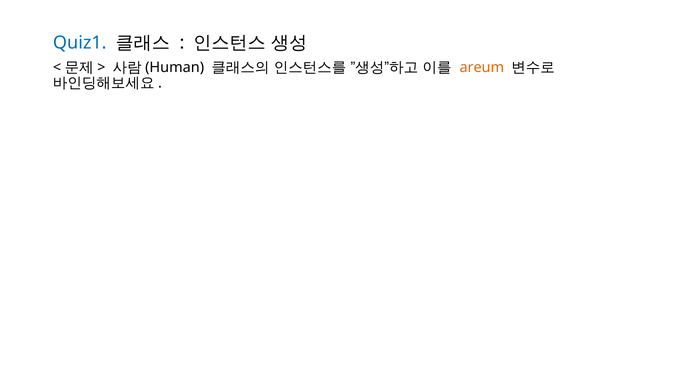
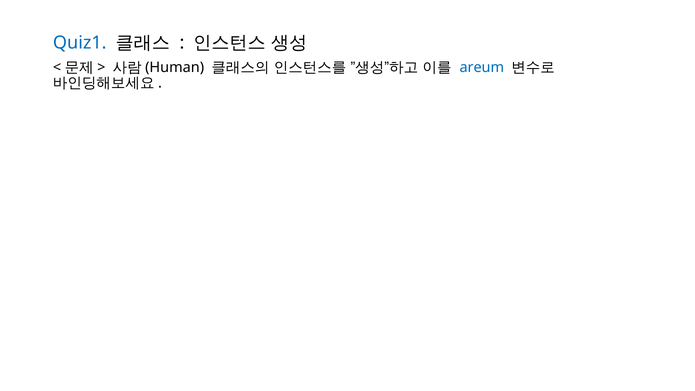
areum colour: orange -> blue (482, 67)
